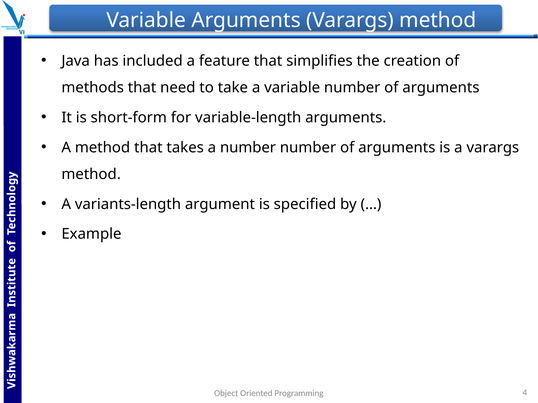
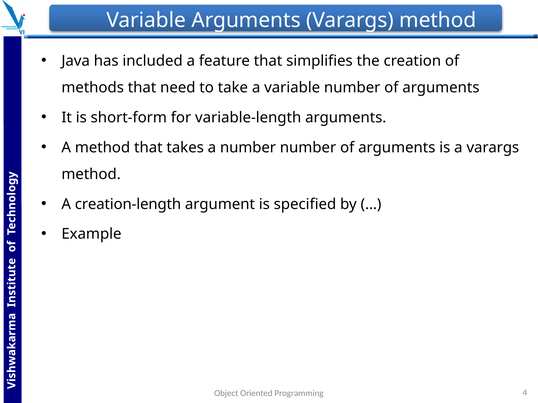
variants-length: variants-length -> creation-length (128, 204)
